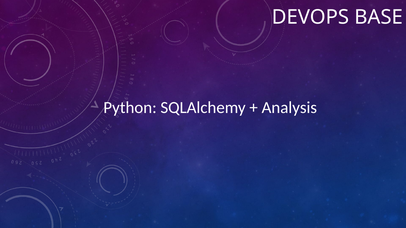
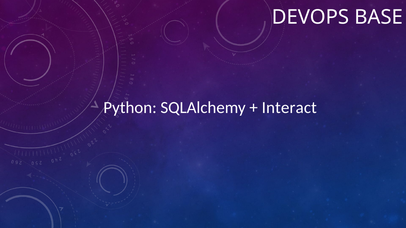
Analysis: Analysis -> Interact (289, 108)
